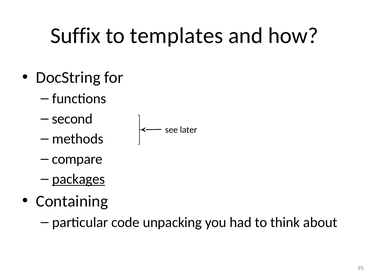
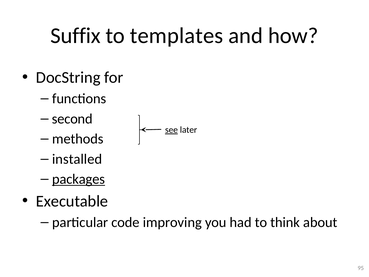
see underline: none -> present (171, 130)
compare: compare -> installed (77, 159)
Containing: Containing -> Executable (72, 201)
unpacking: unpacking -> improving (172, 222)
